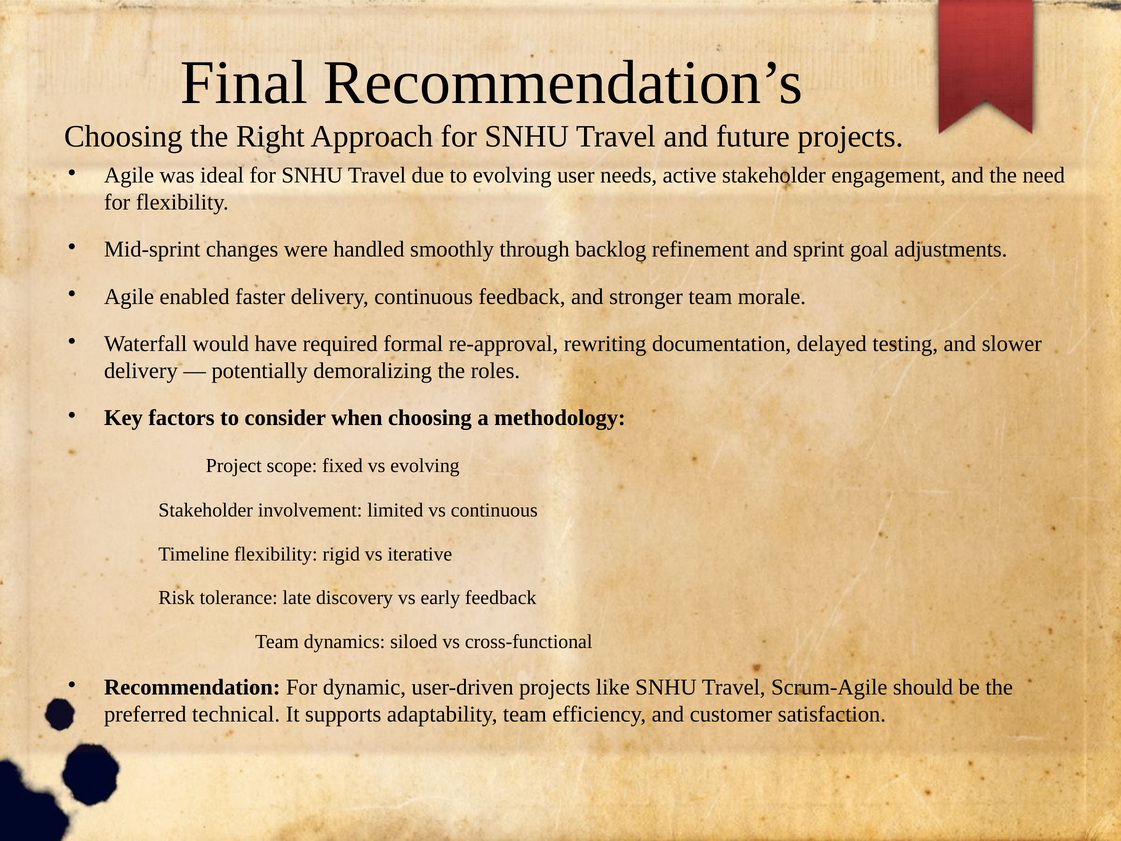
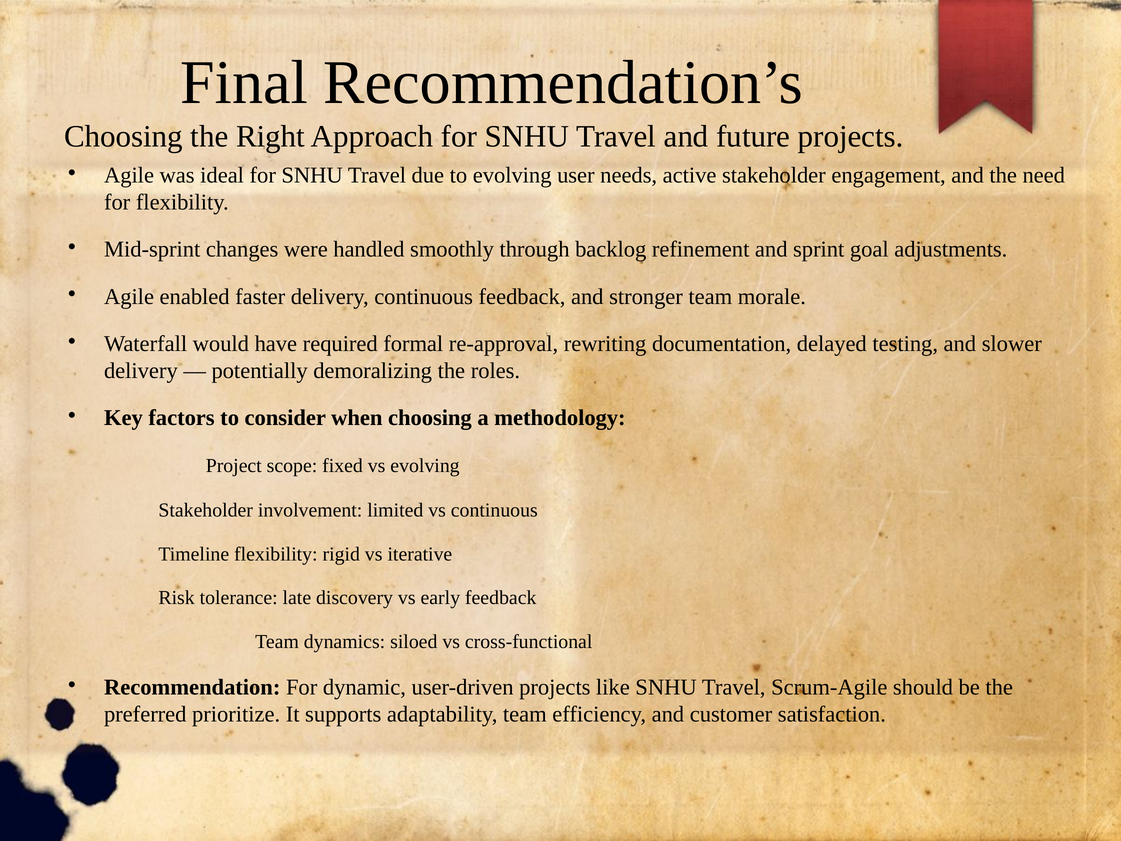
technical: technical -> prioritize (236, 714)
